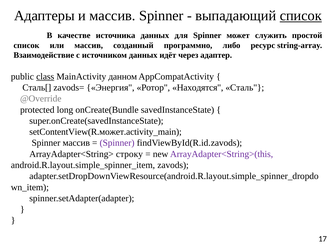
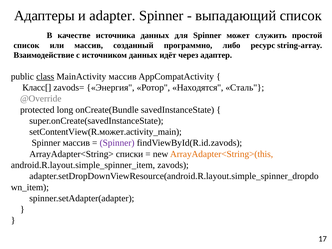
и массив: массив -> adapter (112, 16)
список underline: present -> none (301, 16)
MainActivity данном: данном -> массив (123, 77)
Сталь[: Сталь[ -> Класс[ (37, 88)
строку: строку -> списки (130, 154)
ArrayAdapter<String>(this colour: purple -> orange (222, 154)
